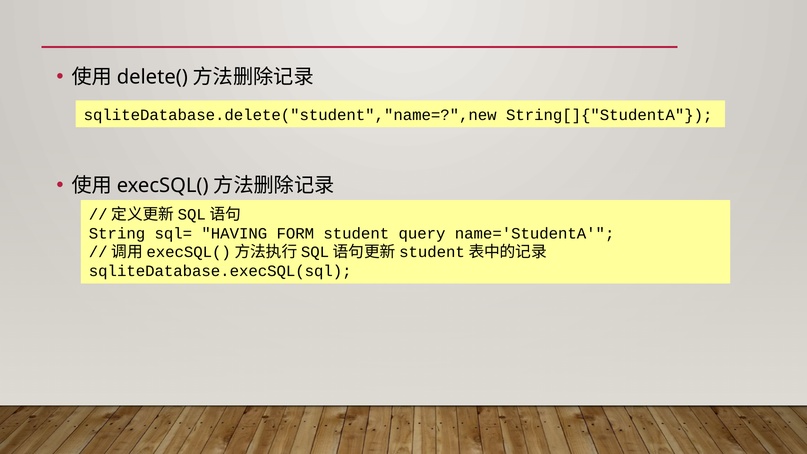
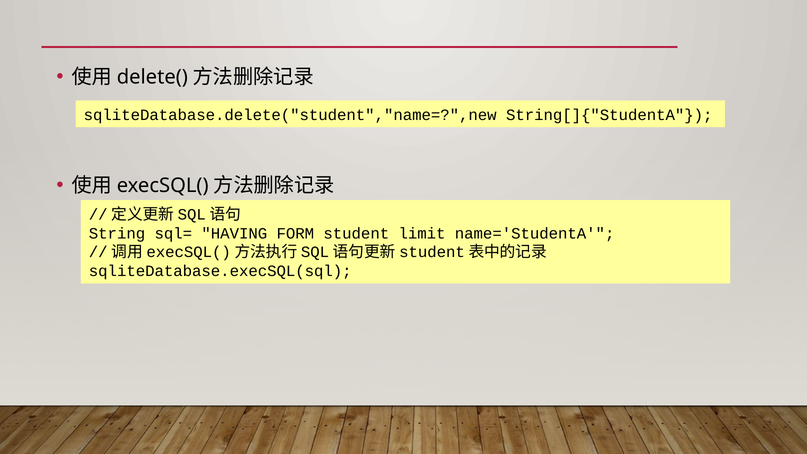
query: query -> limit (422, 233)
